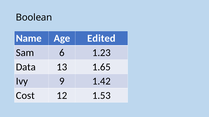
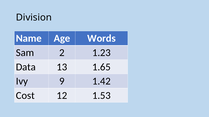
Boolean: Boolean -> Division (34, 18)
Edited: Edited -> Words (101, 39)
6: 6 -> 2 (62, 53)
